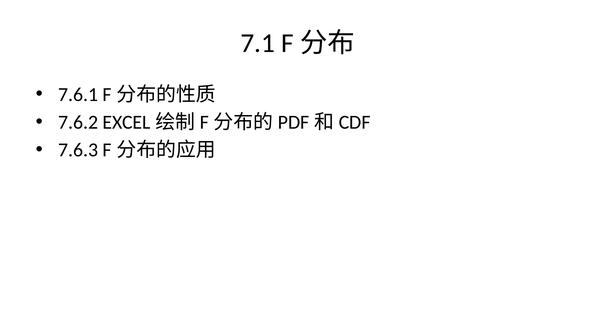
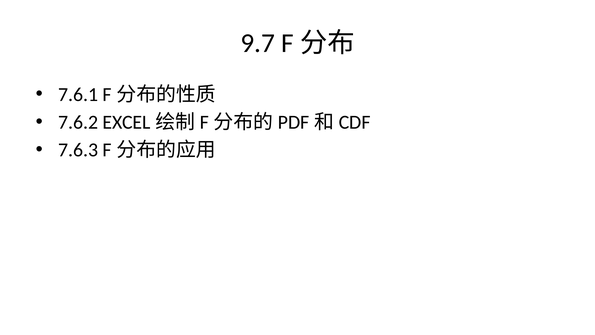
7.1: 7.1 -> 9.7 (258, 43)
